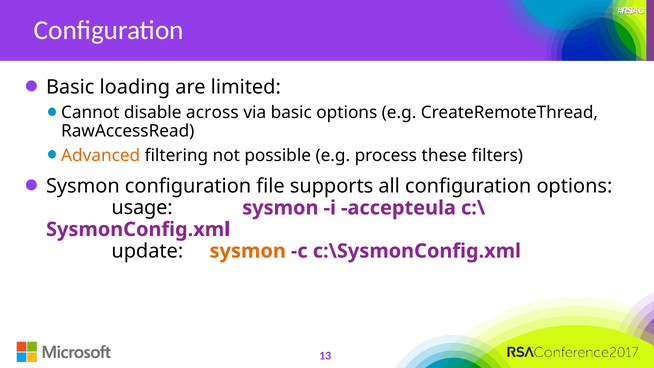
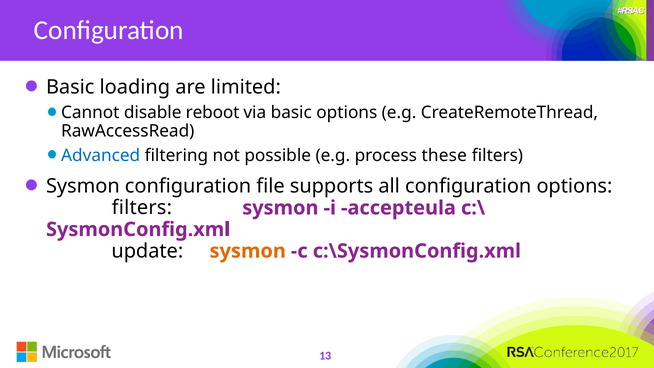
across: across -> reboot (213, 113)
Advanced colour: orange -> blue (101, 155)
usage: usage -> filters (142, 208)
